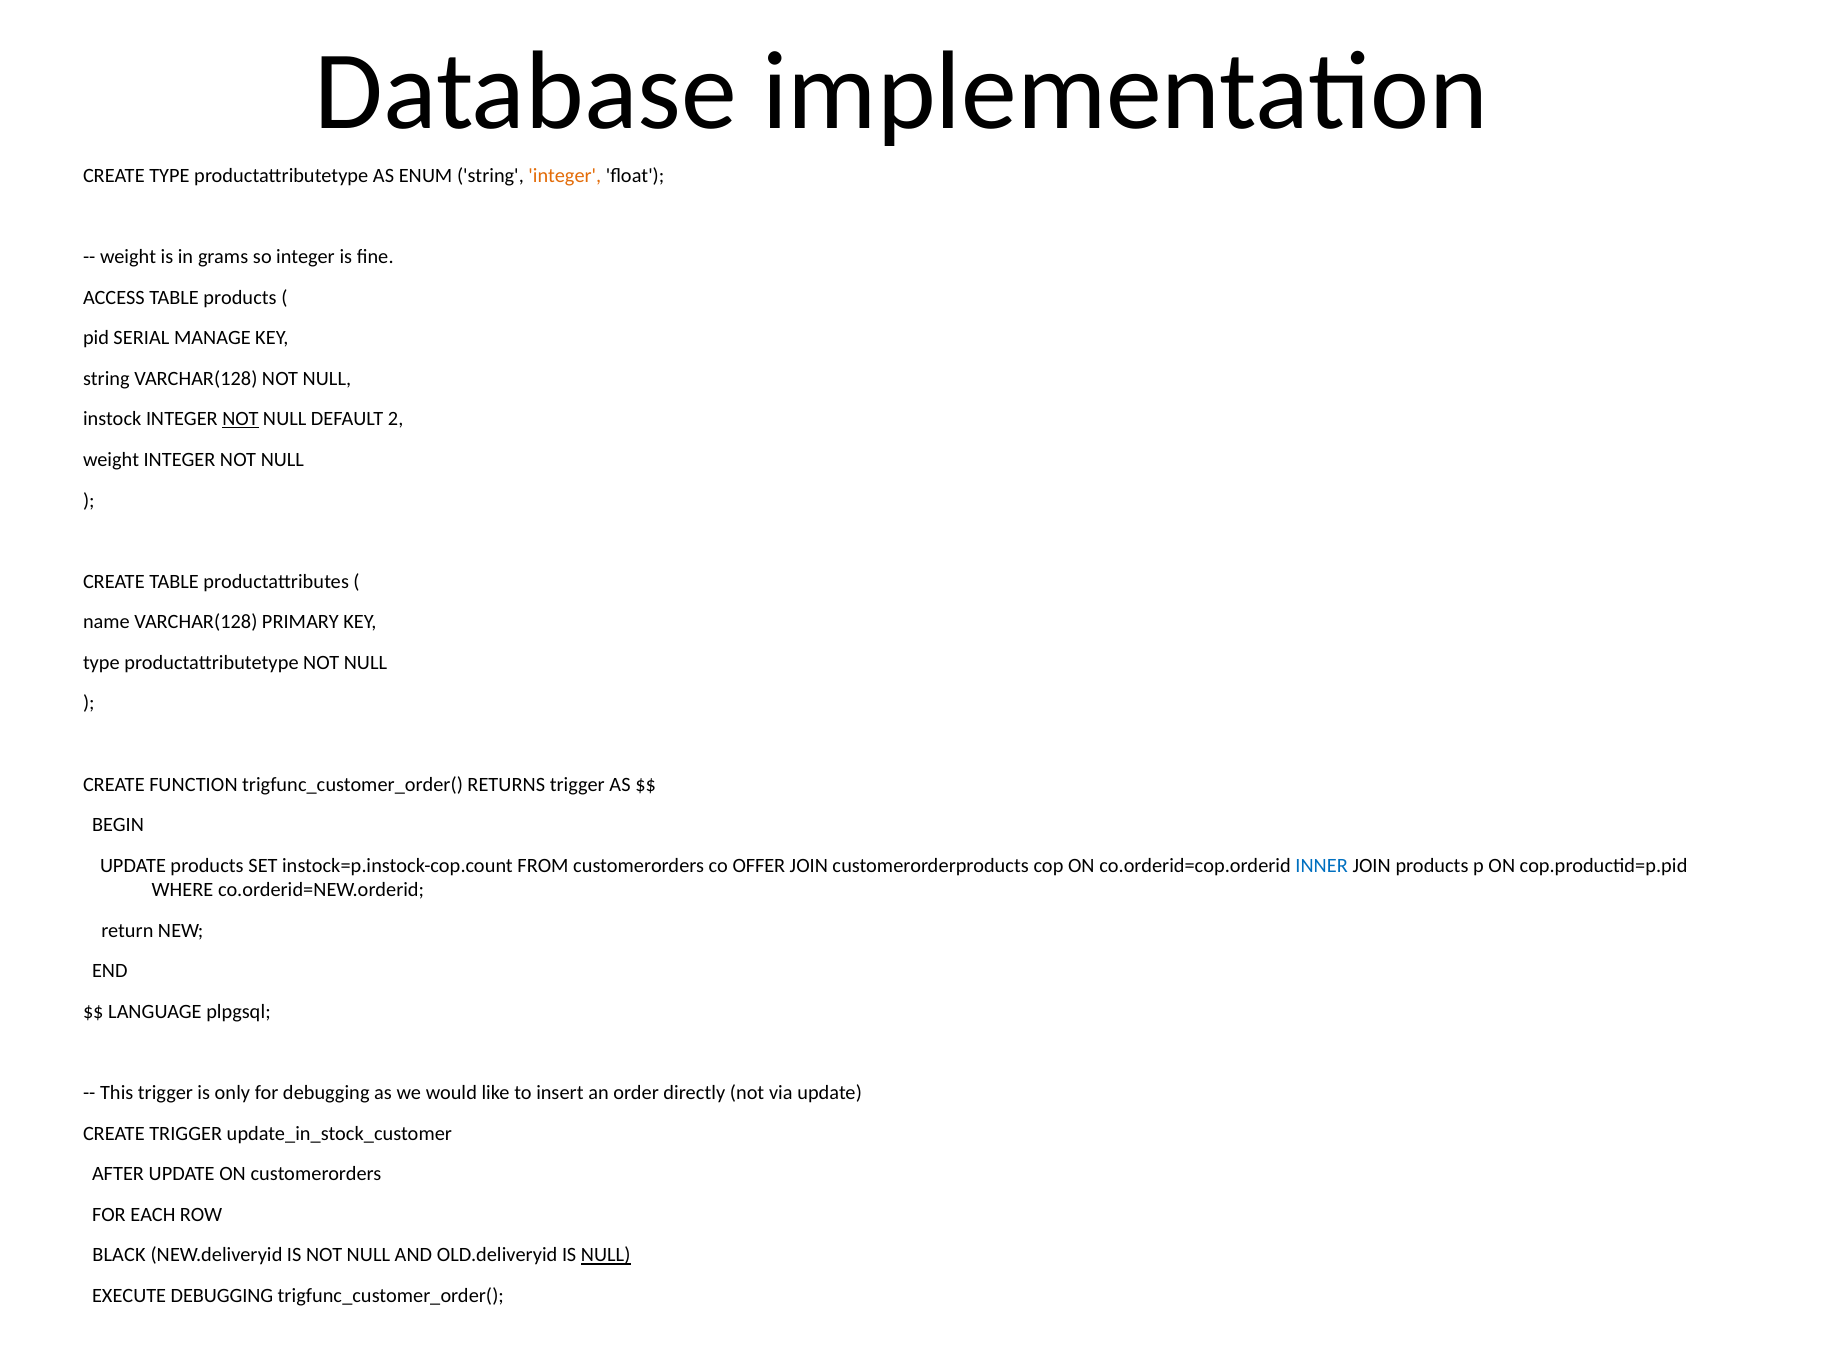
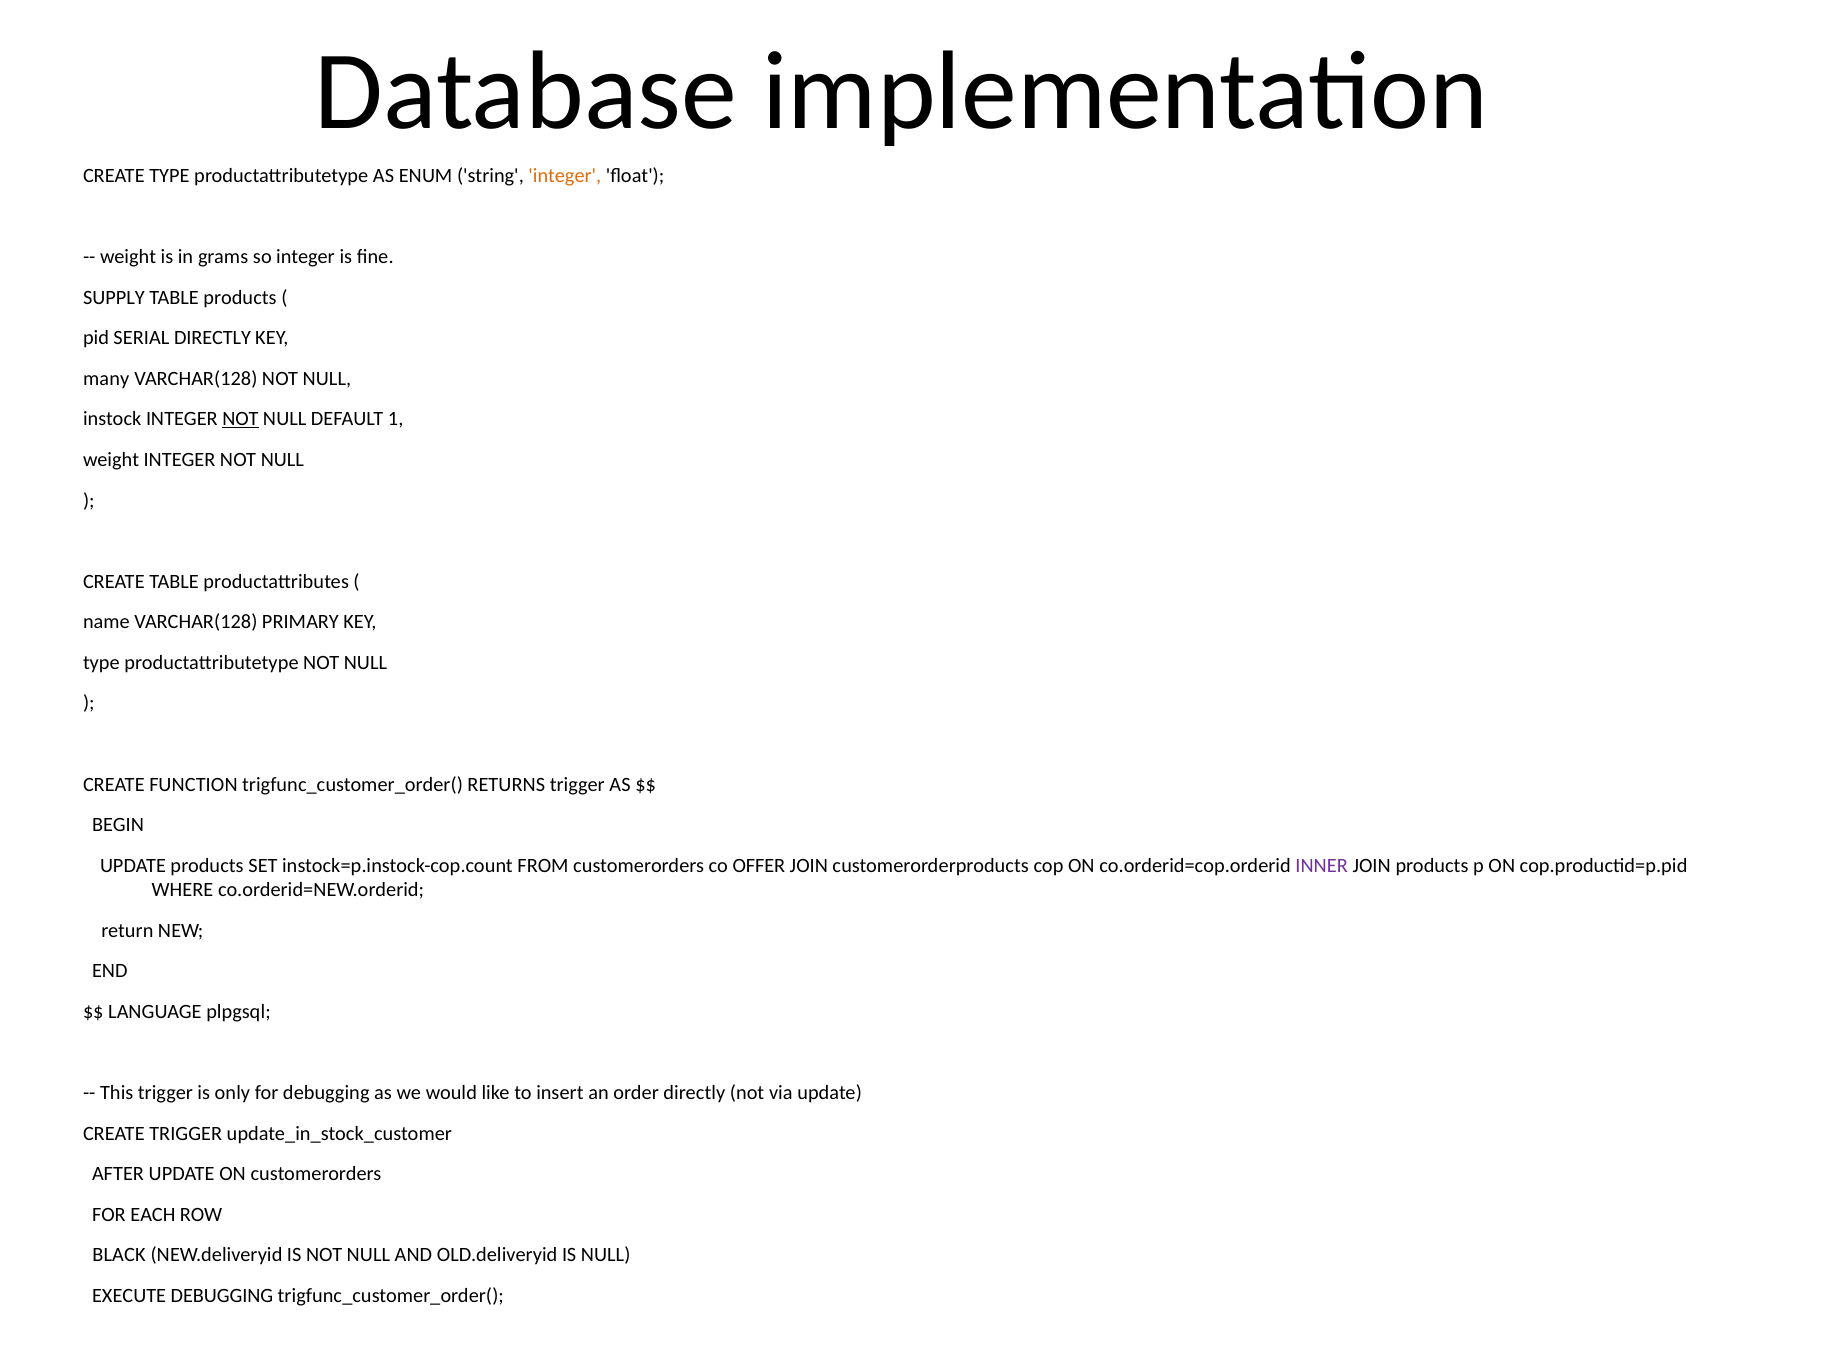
ACCESS: ACCESS -> SUPPLY (114, 298)
SERIAL MANAGE: MANAGE -> DIRECTLY (212, 338)
string: string -> many (106, 379)
2: 2 -> 1 (396, 419)
INNER colour: blue -> purple (1322, 866)
NULL underline: present -> none (606, 1256)
